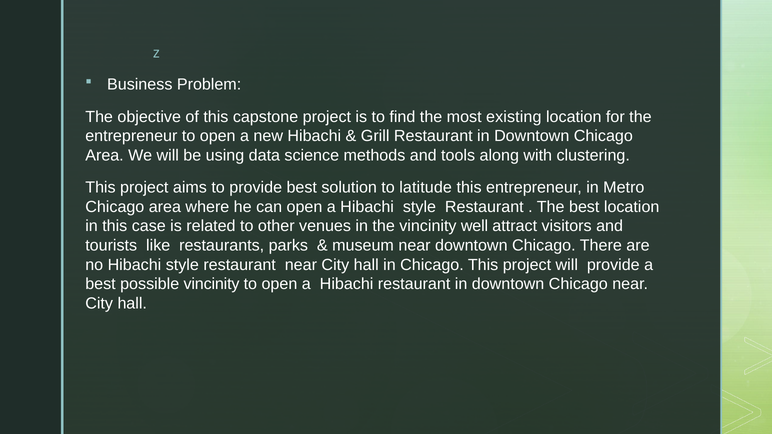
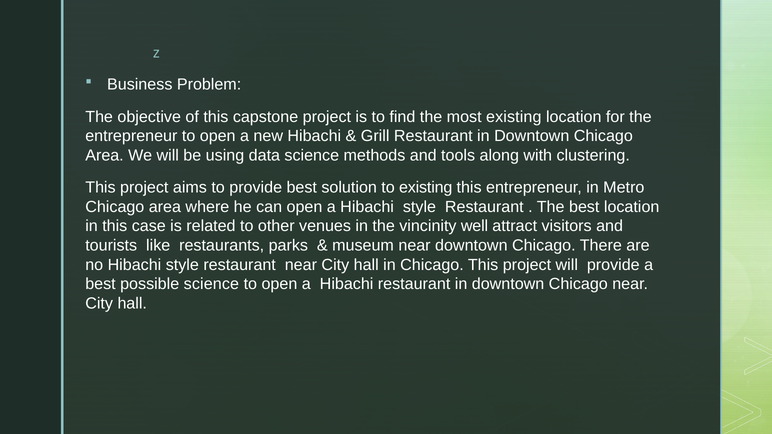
to latitude: latitude -> existing (426, 188)
possible vincinity: vincinity -> science (211, 284)
